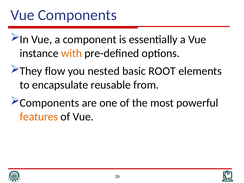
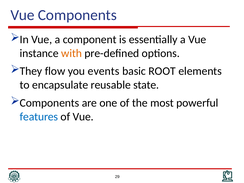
nested: nested -> events (104, 71)
from: from -> state (146, 85)
features colour: orange -> blue (39, 117)
